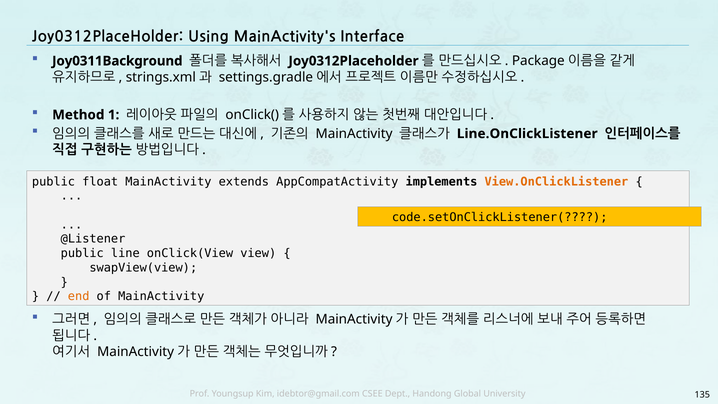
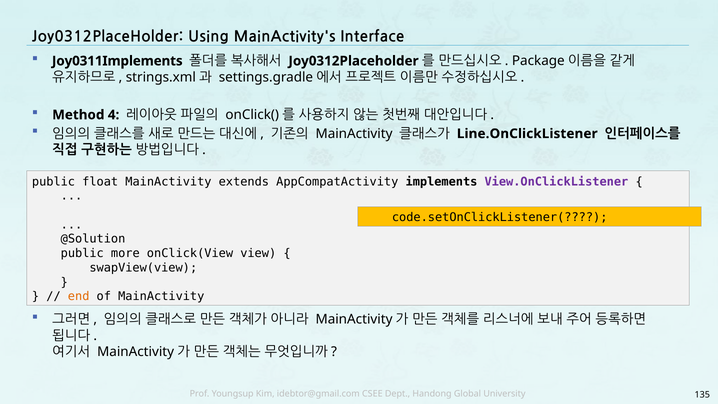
Joy0311Background: Joy0311Background -> Joy0311Implements (117, 61)
1: 1 -> 4 (114, 115)
View.OnClickListener colour: orange -> purple (556, 182)
@Listener: @Listener -> @Solution (93, 239)
line: line -> more (125, 253)
